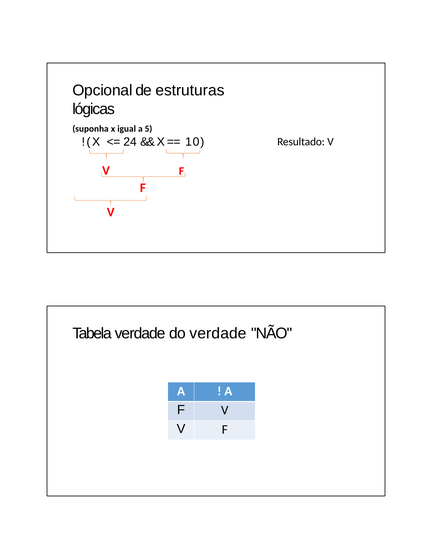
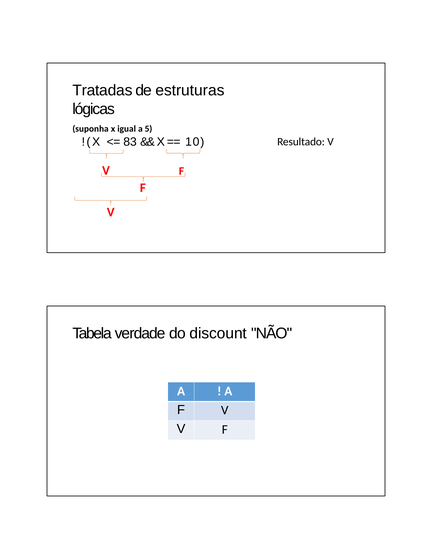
Opcional: Opcional -> Tratadas (102, 90)
24: 24 -> 83 (130, 142)
do verdade: verdade -> discount (218, 334)
